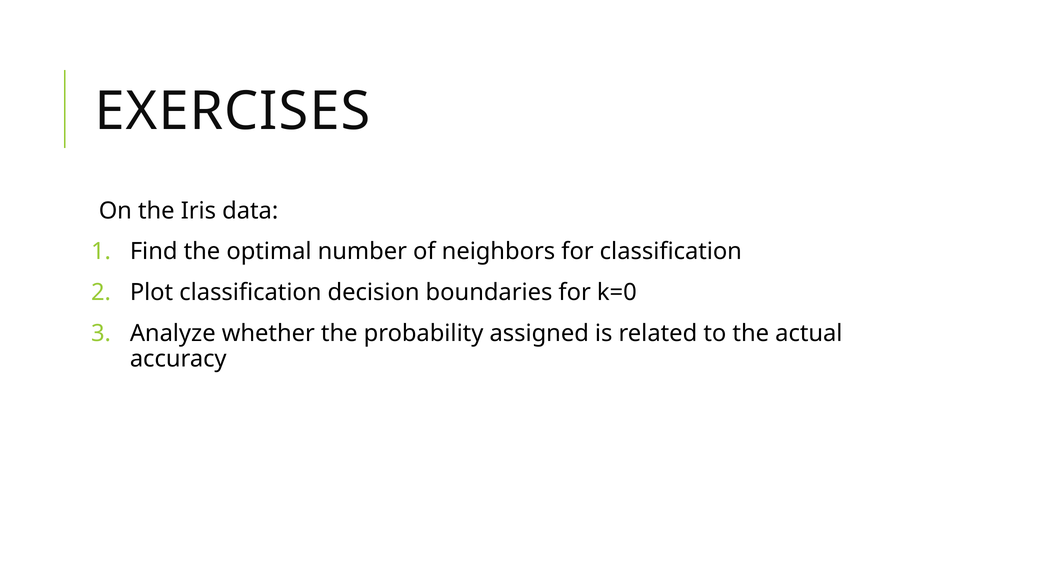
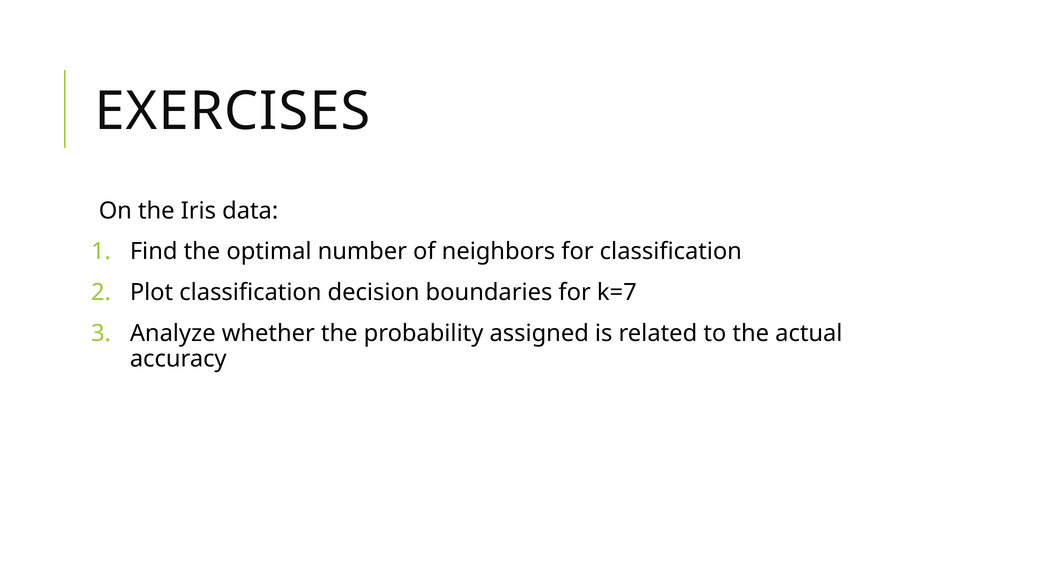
k=0: k=0 -> k=7 (617, 293)
